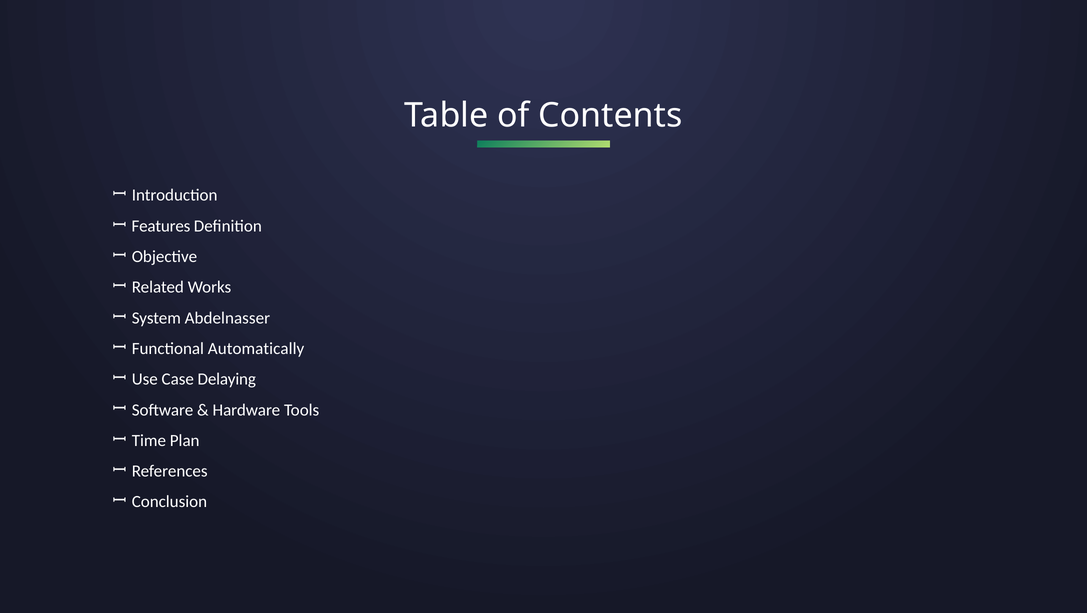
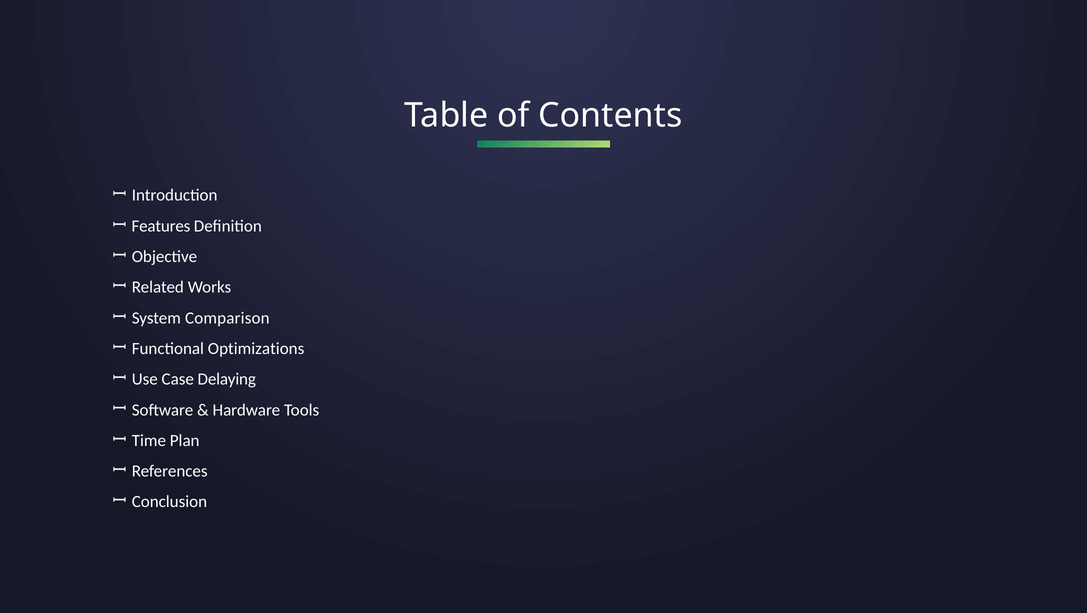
Abdelnasser: Abdelnasser -> Comparison (227, 318)
Automatically: Automatically -> Optimizations (256, 348)
